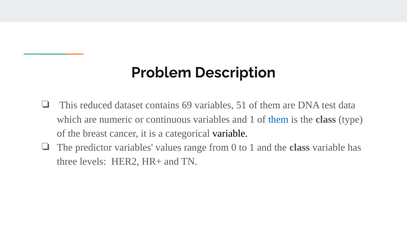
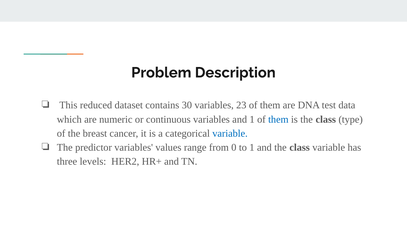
69: 69 -> 30 (187, 105)
51: 51 -> 23 (241, 105)
variable colour: black -> blue (230, 133)
